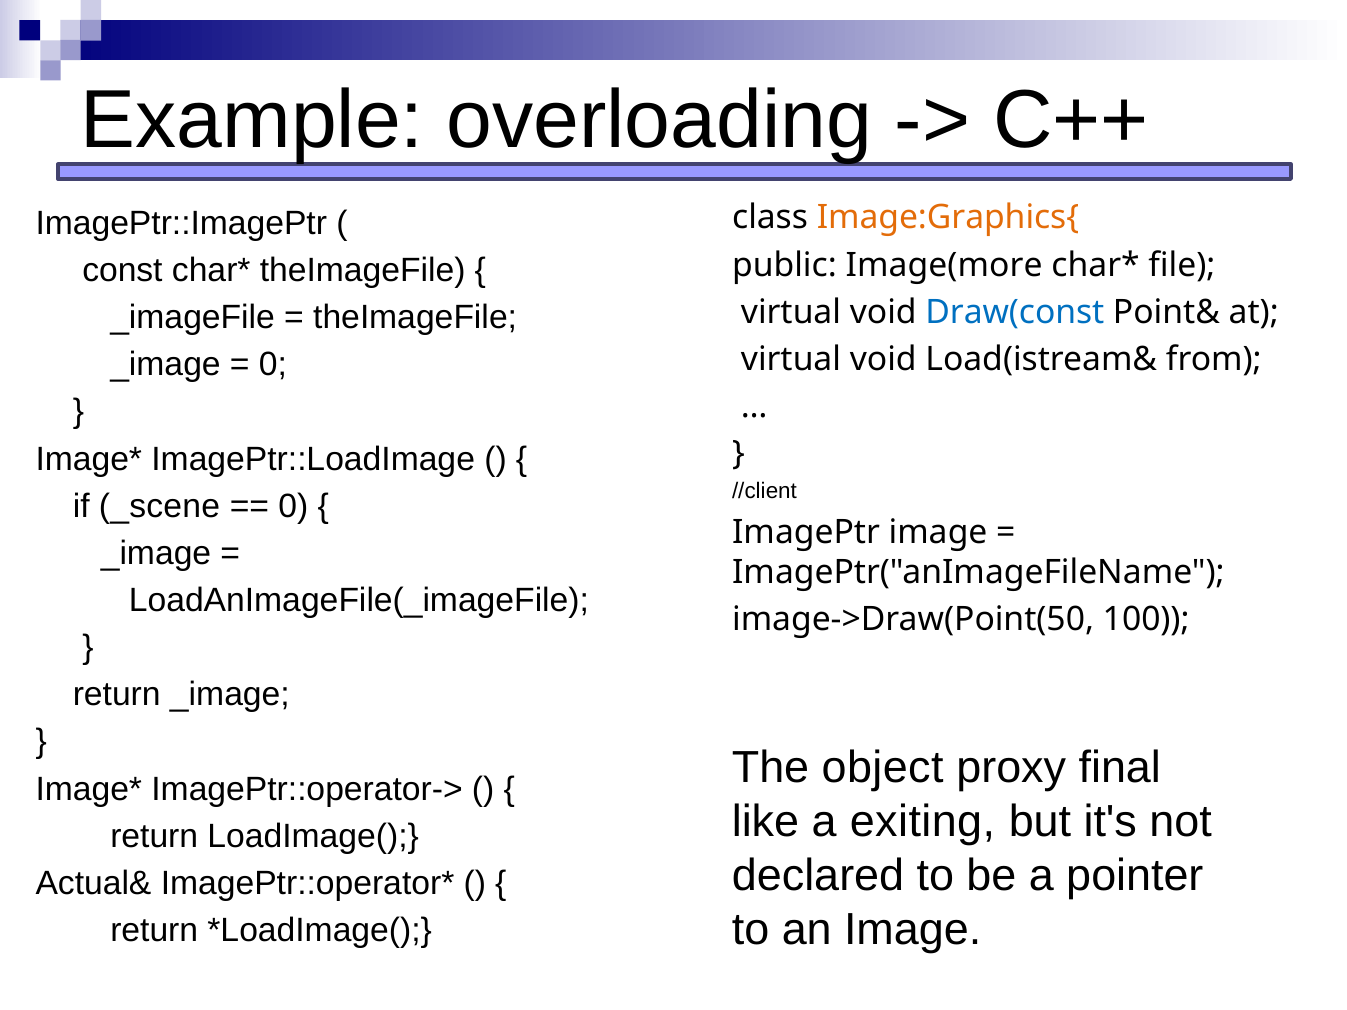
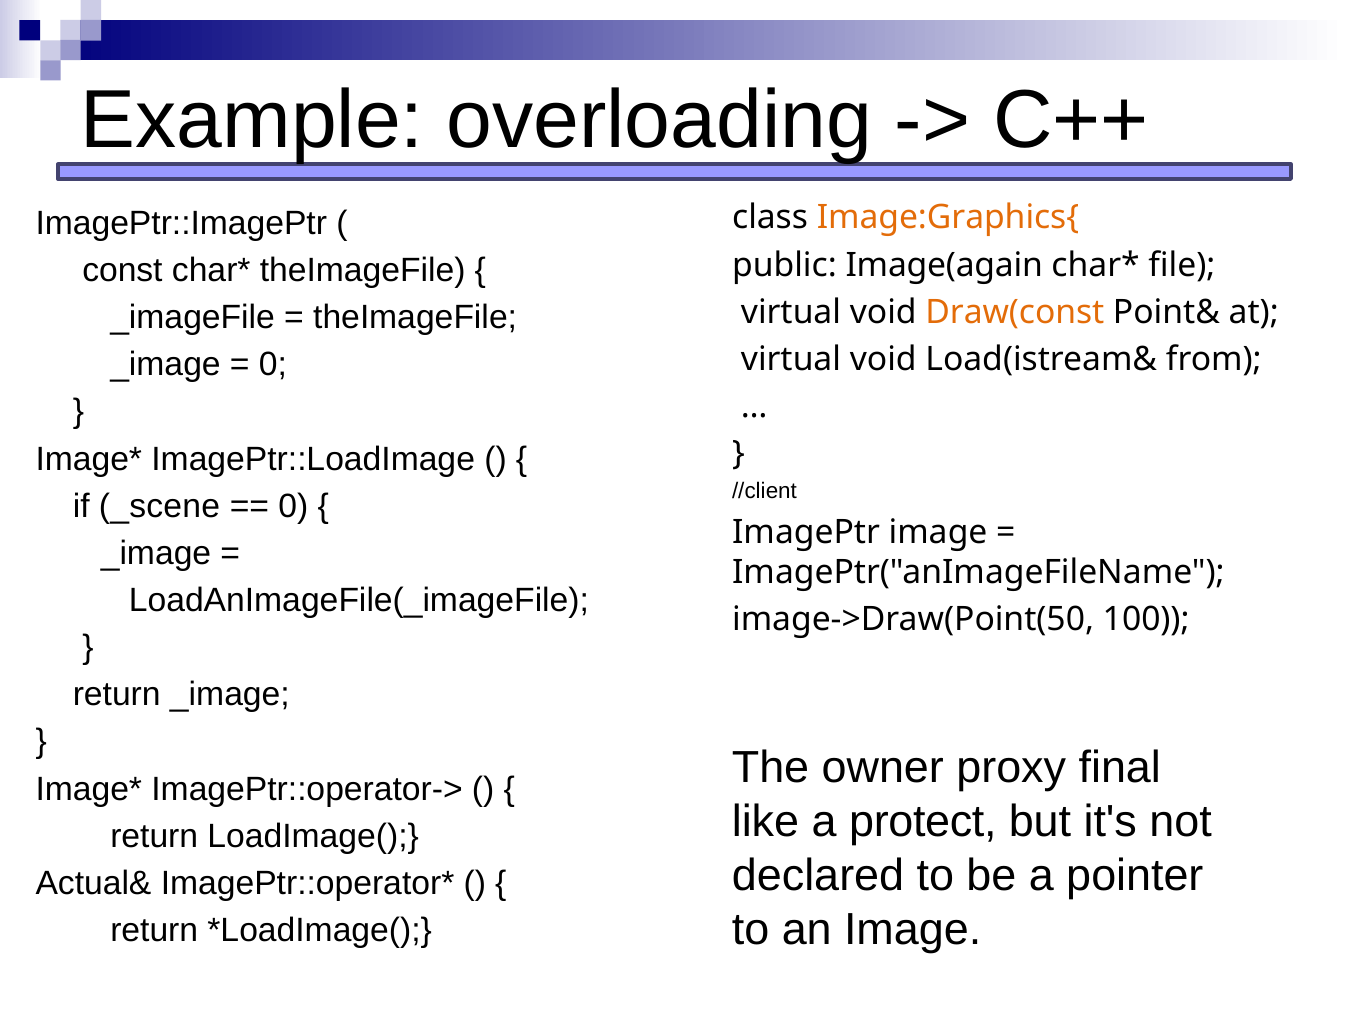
Image(more: Image(more -> Image(again (944, 265)
Draw(const colour: blue -> orange (1015, 312)
object: object -> owner (883, 768)
exiting: exiting -> protect (923, 822)
